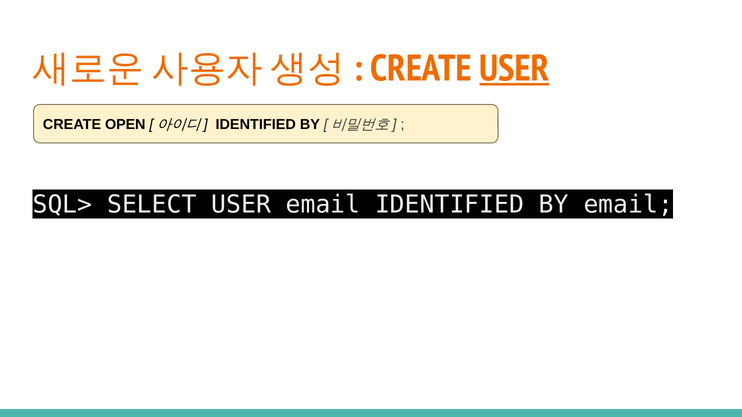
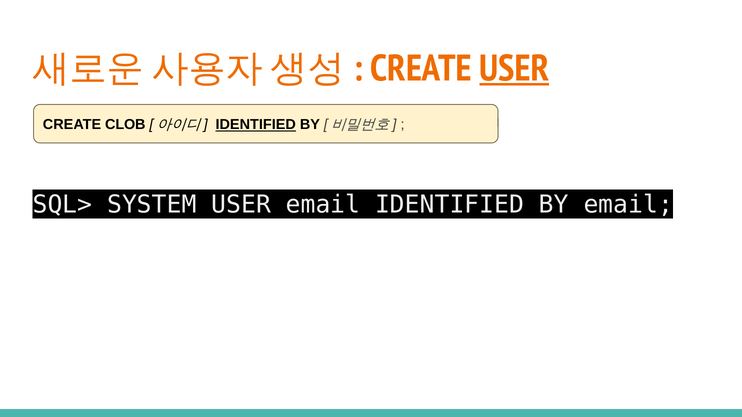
OPEN: OPEN -> CLOB (125, 125)
IDENTIFIED underline: none -> present (256, 125)
SELECT: SELECT -> SYSTEM (152, 205)
